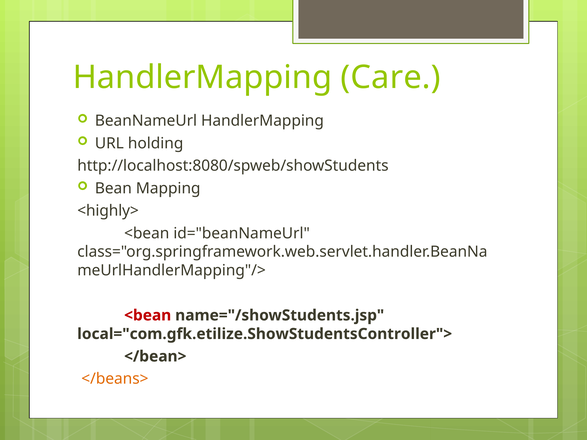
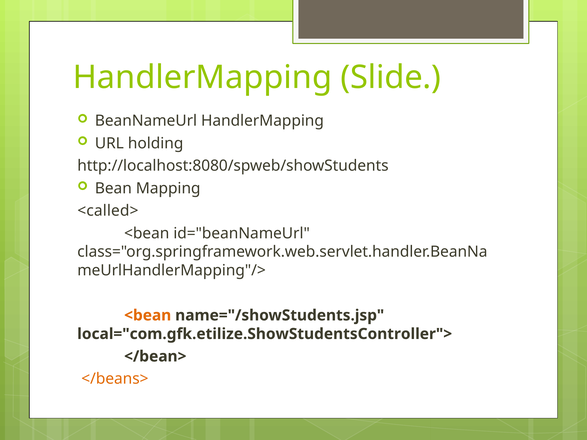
Care: Care -> Slide (391, 78)
<highly>: <highly> -> <called> (108, 211)
<bean colour: red -> orange (148, 316)
